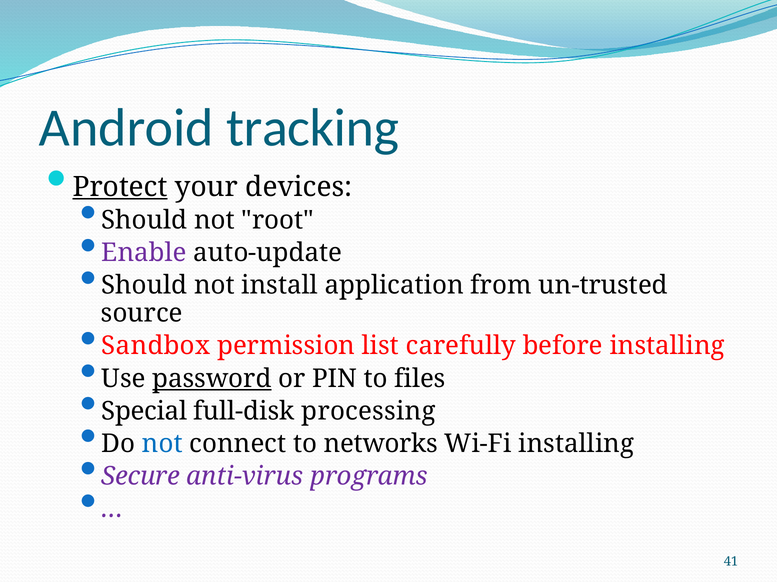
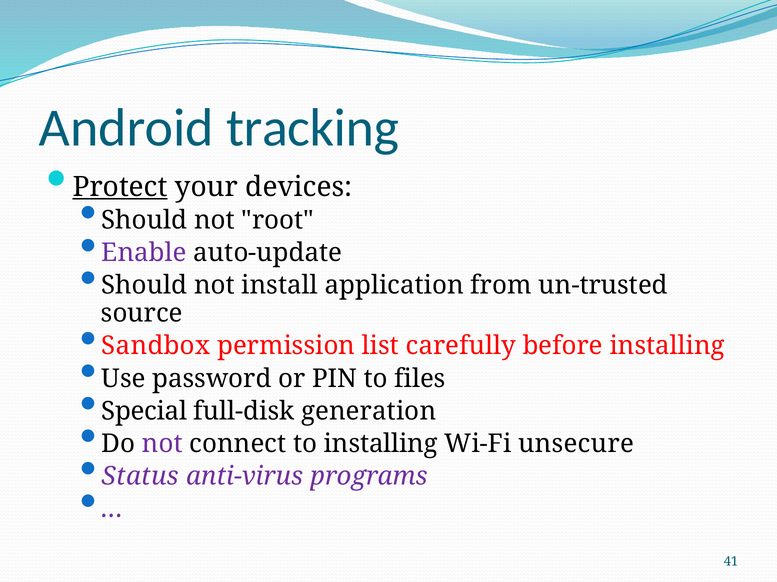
password underline: present -> none (212, 379)
processing: processing -> generation (369, 412)
not colour: blue -> purple (162, 444)
to networks: networks -> installing (381, 444)
Wi-Fi installing: installing -> unsecure (576, 444)
Secure: Secure -> Status (140, 477)
